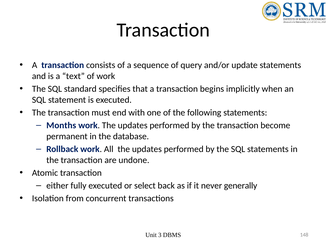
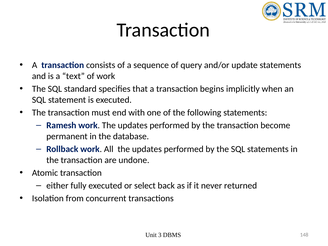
Months: Months -> Ramesh (61, 125)
generally: generally -> returned (241, 186)
